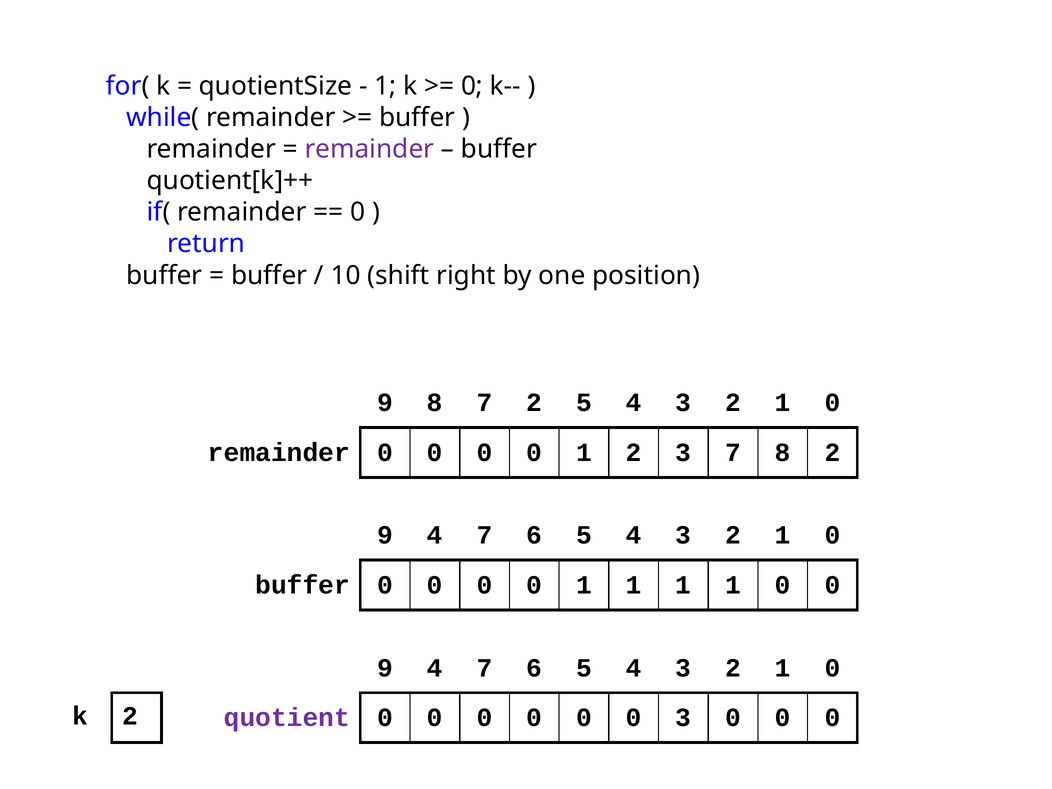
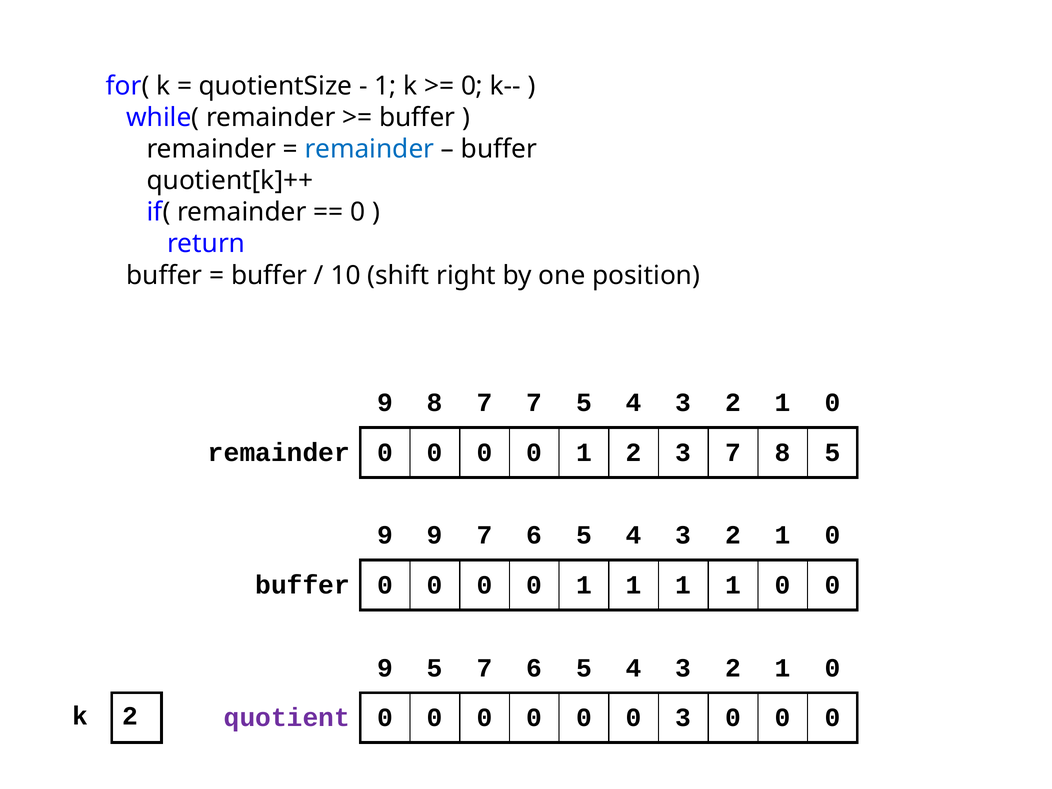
remainder colour: purple -> blue (369, 149)
7 2: 2 -> 7 (534, 403)
8 2: 2 -> 5 (832, 452)
4: 4 -> 9 (435, 535)
4: 4 -> 5 (435, 668)
